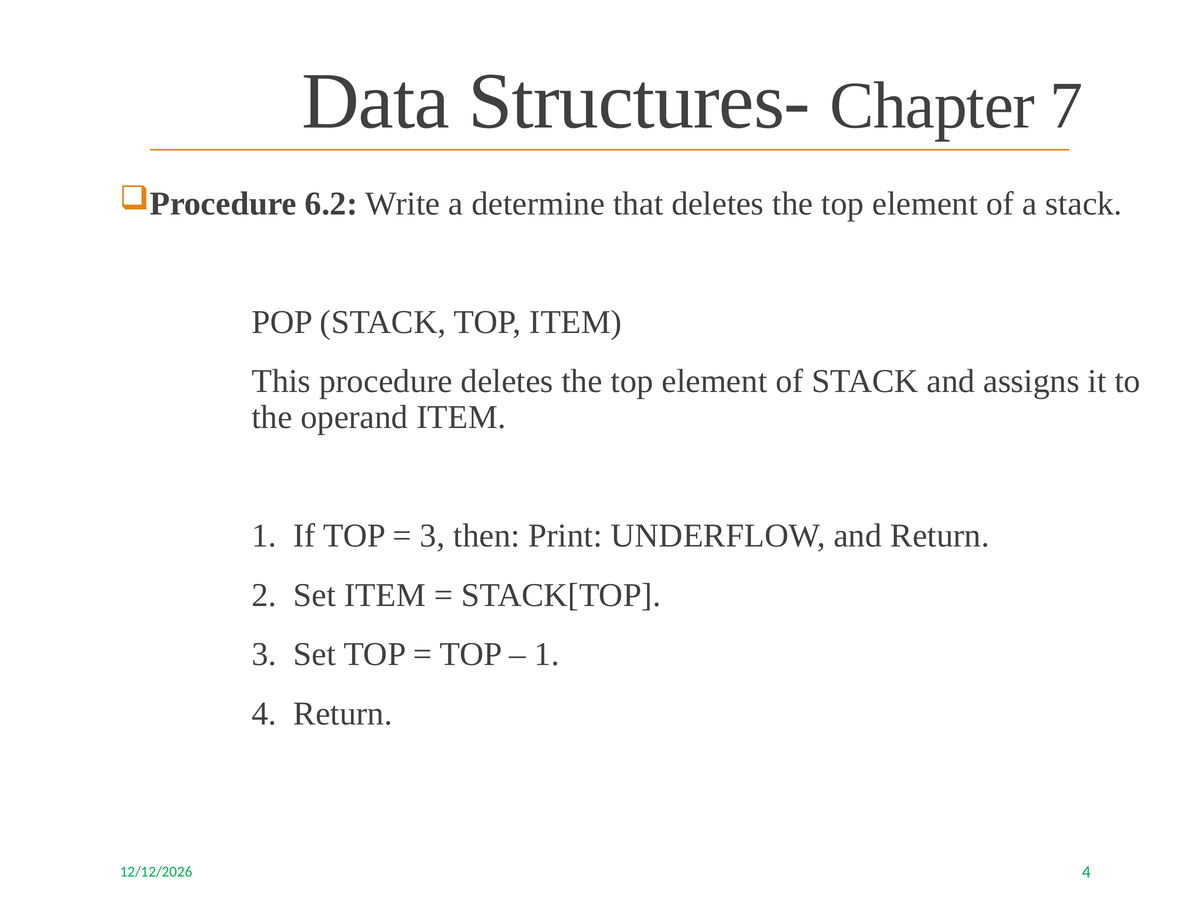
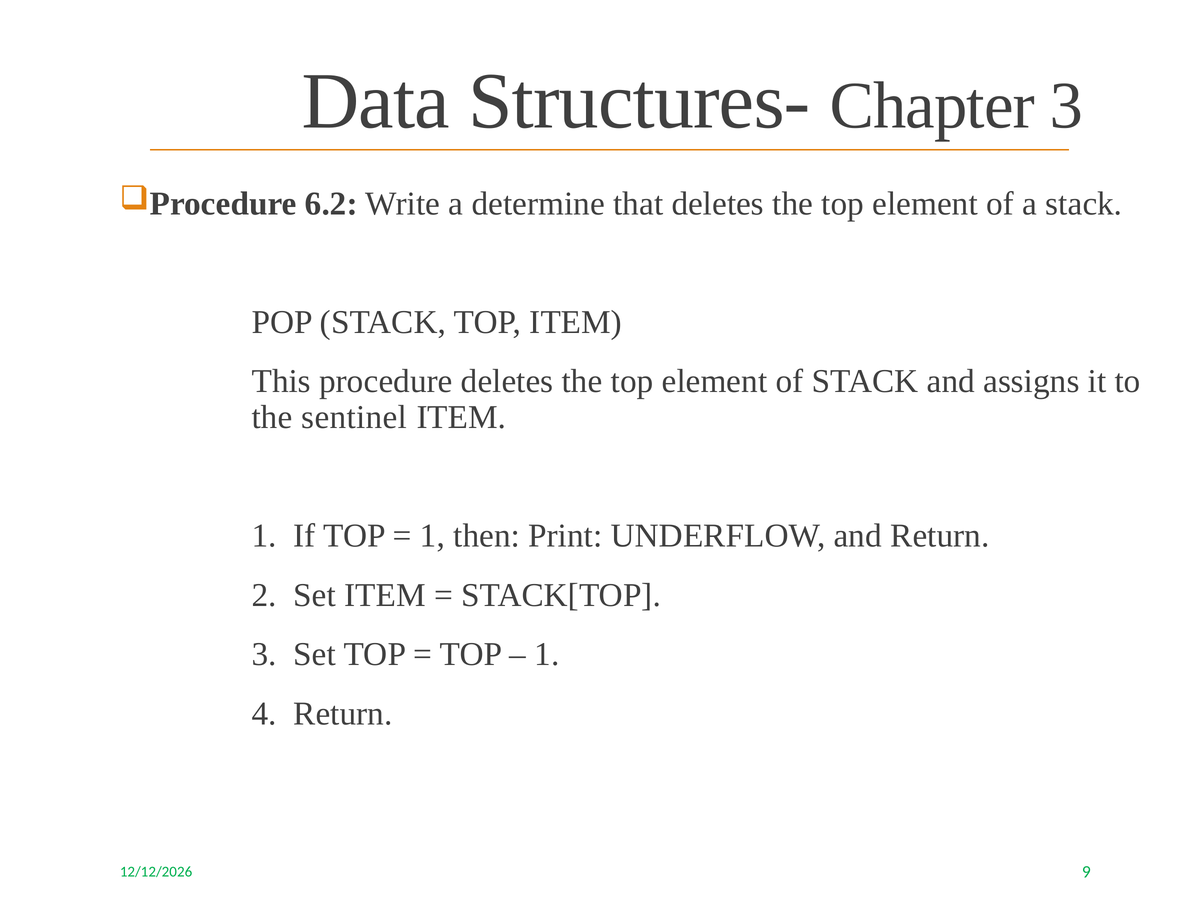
Chapter 7: 7 -> 3 (1067, 106)
operand: operand -> sentinel (354, 417)
3: 3 -> 1 (432, 536)
4: 4 -> 9 (1086, 872)
